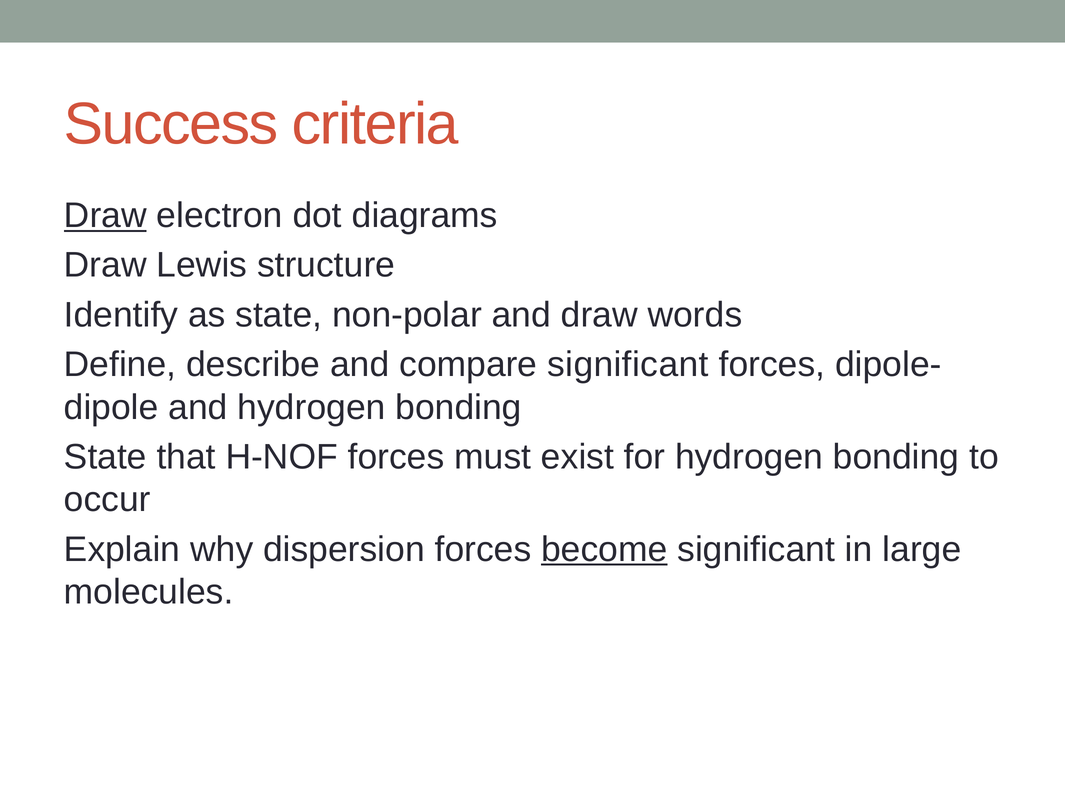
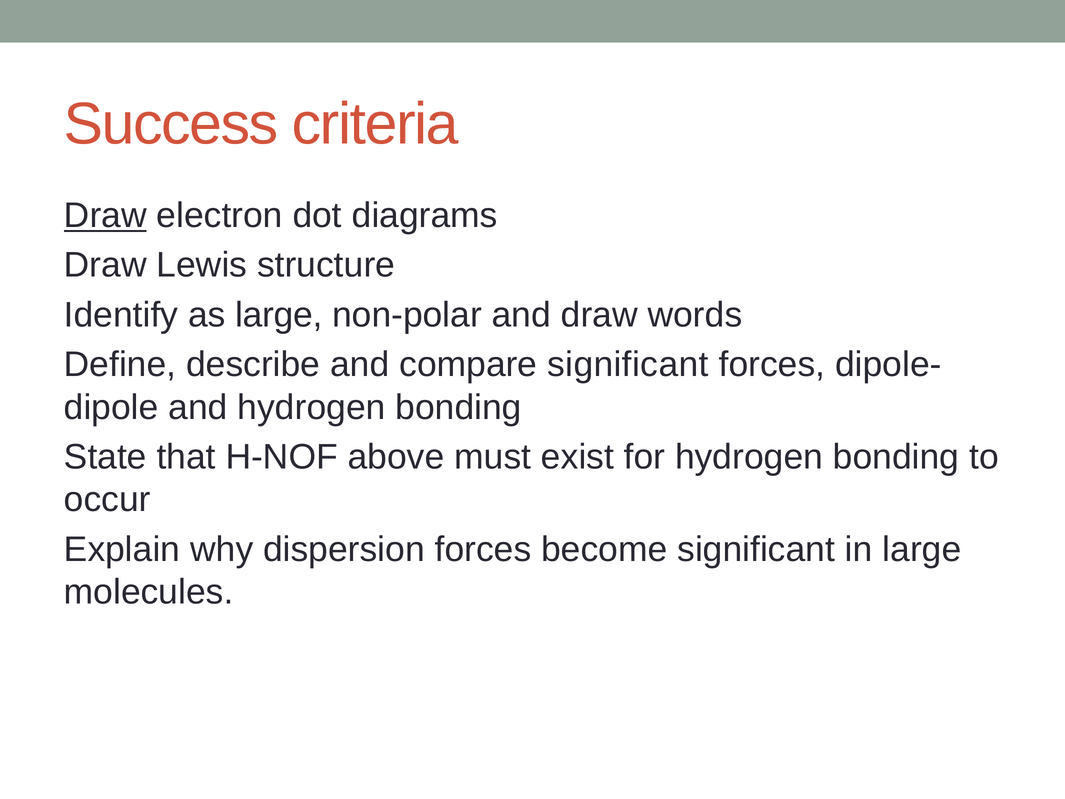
as state: state -> large (279, 315)
H-NOF forces: forces -> above (396, 457)
become underline: present -> none (604, 549)
